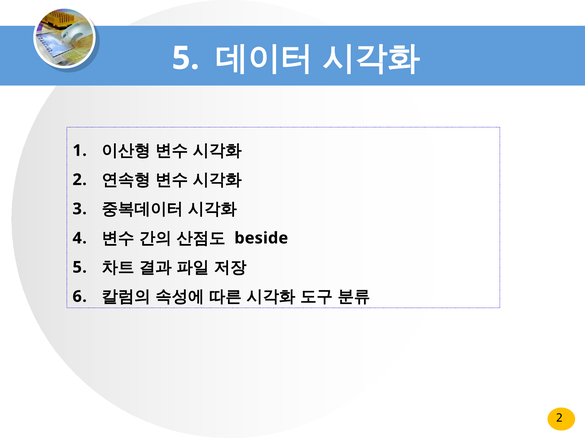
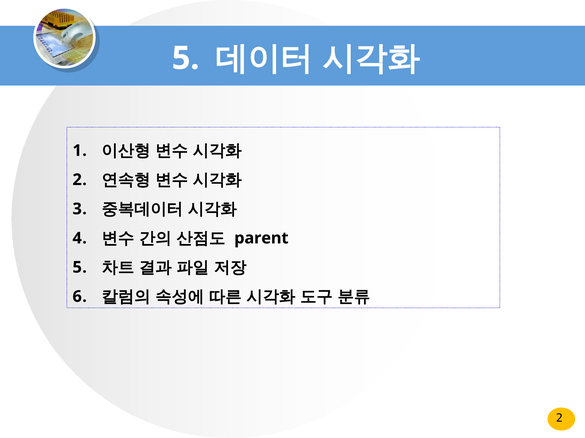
beside: beside -> parent (261, 238)
